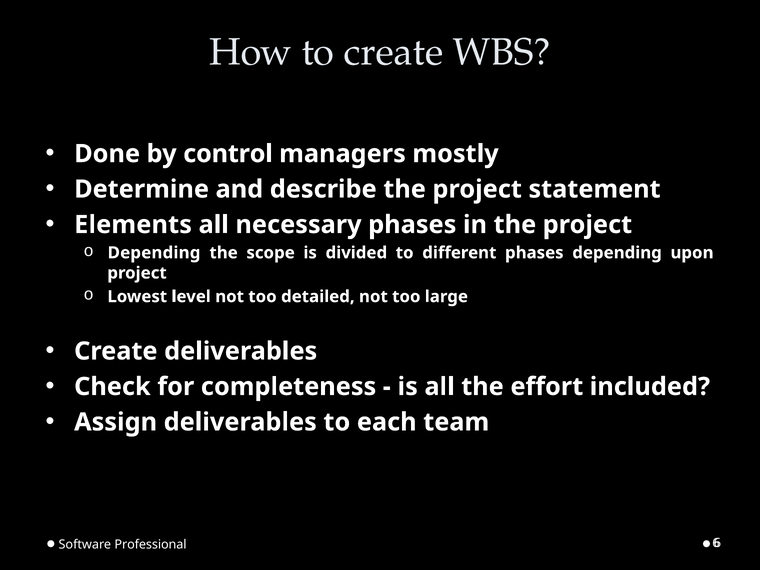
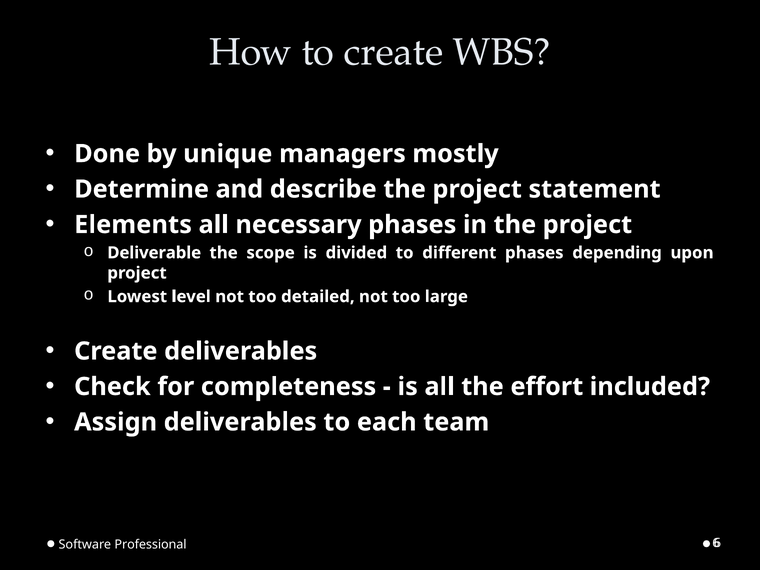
control: control -> unique (228, 154)
Depending: Depending -> Deliverable (154, 253)
